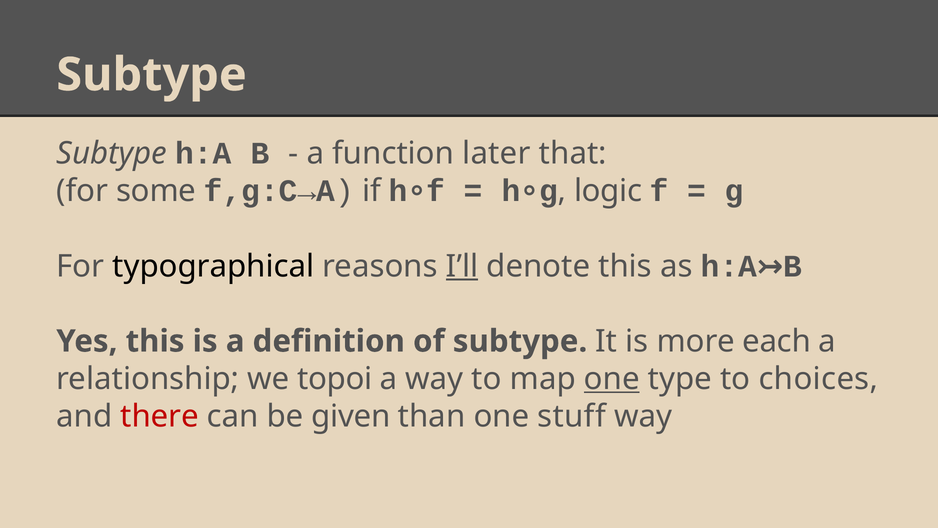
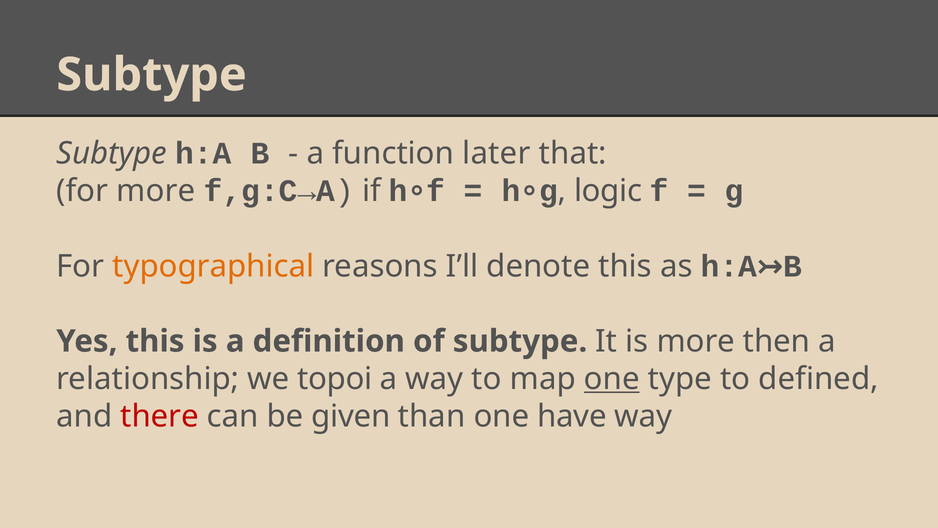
for some: some -> more (156, 191)
typographical colour: black -> orange (213, 266)
I’ll underline: present -> none (462, 266)
each: each -> then (777, 341)
choices: choices -> defined (819, 379)
stuff: stuff -> have (572, 416)
